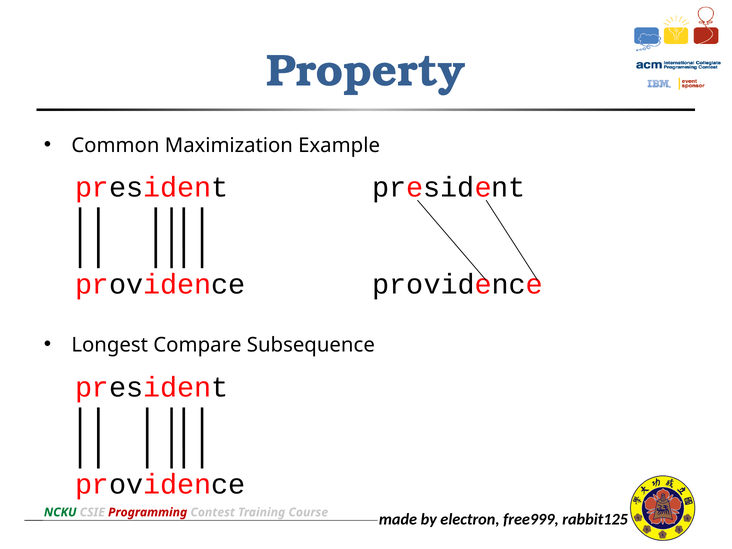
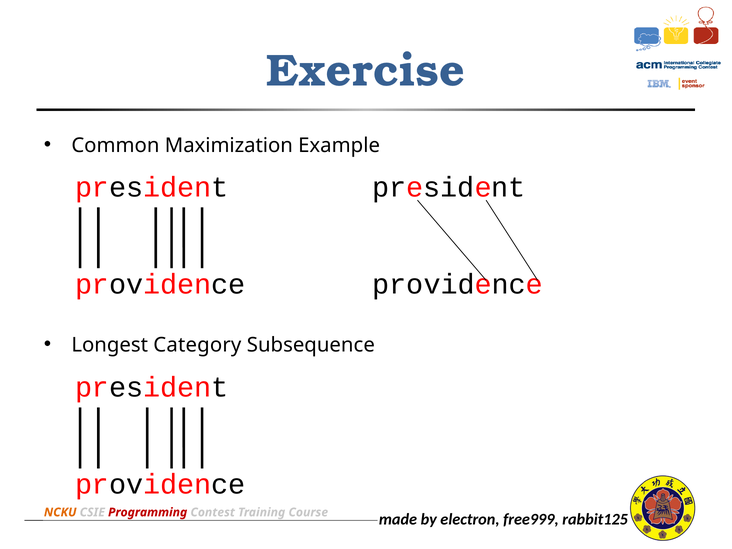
Property: Property -> Exercise (366, 71)
Compare: Compare -> Category (197, 345)
NCKU colour: green -> orange (60, 512)
